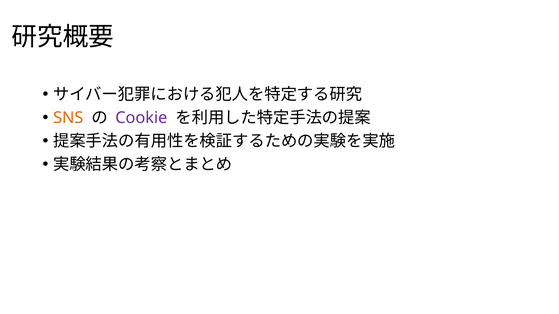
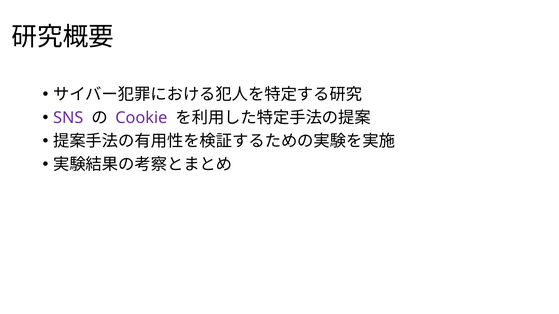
SNS colour: orange -> purple (68, 118)
